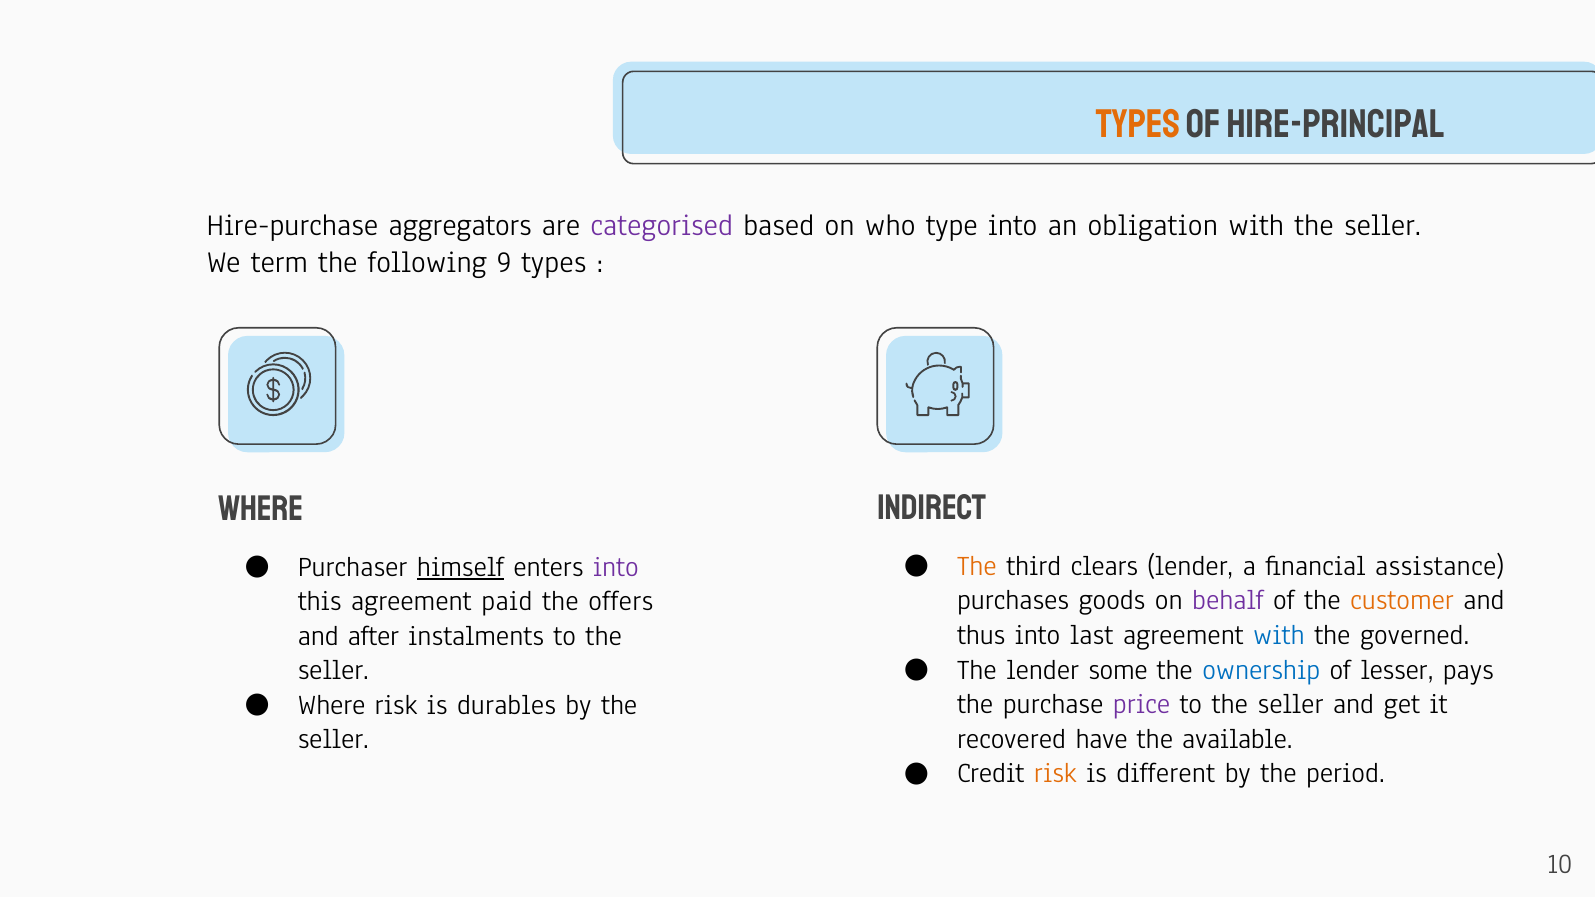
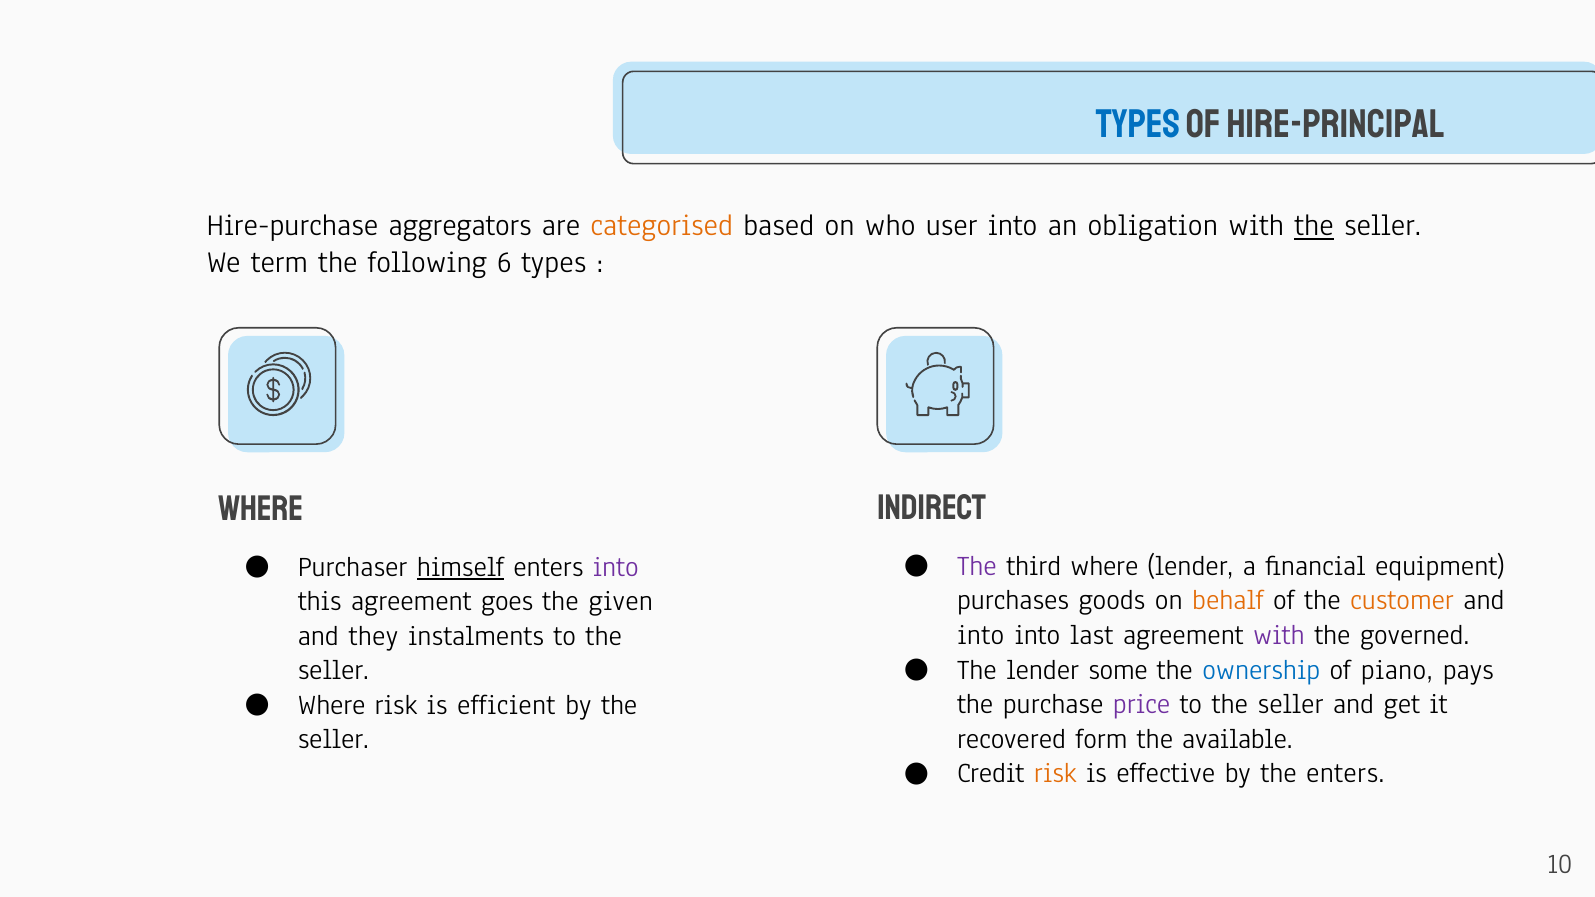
TYPES colour: orange -> blue (1138, 124)
categorised colour: purple -> orange (662, 225)
type: type -> user (952, 225)
the underline: none -> present (1314, 225)
9: 9 -> 6 (504, 263)
The colour: orange -> purple (977, 566)
third clears: clears -> where (1104, 566)
assistance: assistance -> equipment (1440, 566)
behalf colour: purple -> orange (1228, 600)
paid: paid -> goes (507, 601)
offers: offers -> given (621, 601)
thus: thus -> into (981, 635)
with colour: blue -> purple (1279, 635)
after: after -> they (373, 636)
lesser: lesser -> piano (1397, 670)
durables: durables -> efficient (506, 705)
have: have -> form (1101, 739)
different: different -> effective (1166, 773)
the period: period -> enters (1345, 773)
